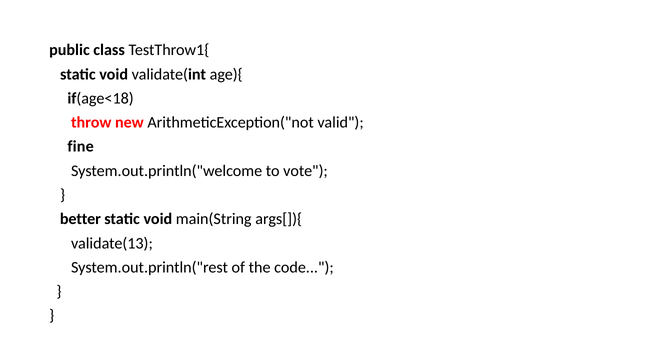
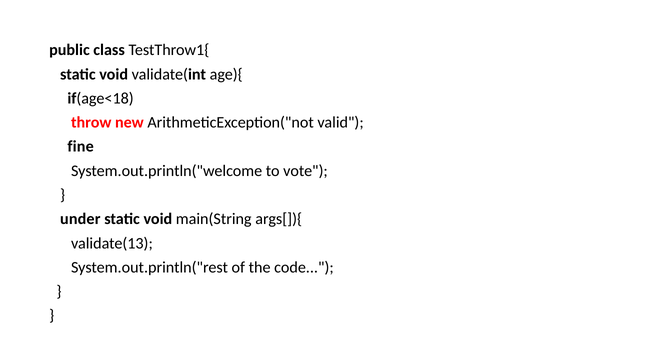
better: better -> under (80, 219)
